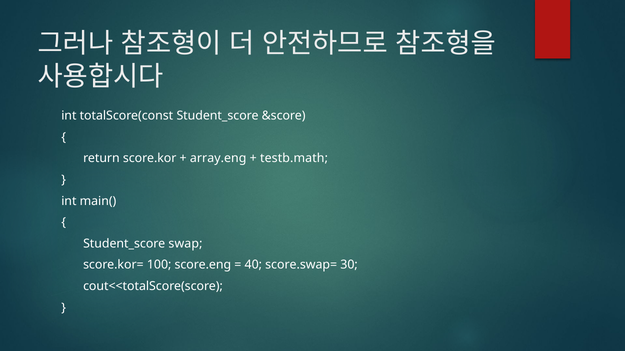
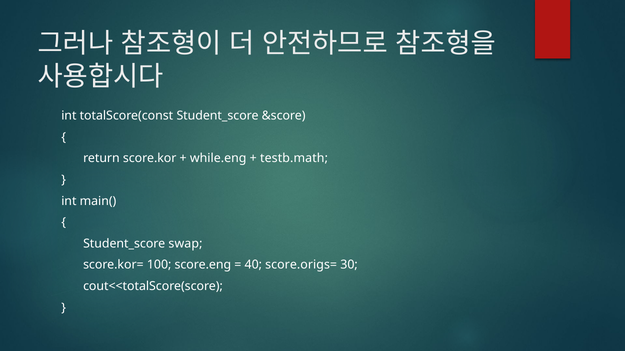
array.eng: array.eng -> while.eng (218, 159)
score.swap=: score.swap= -> score.origs= (301, 265)
